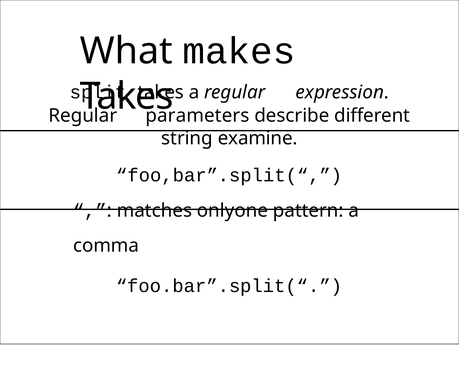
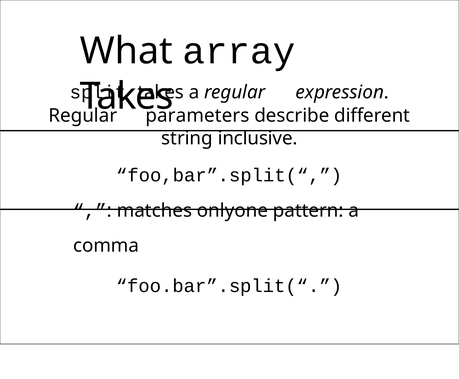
makes: makes -> array (239, 51)
examine: examine -> inclusive (258, 138)
